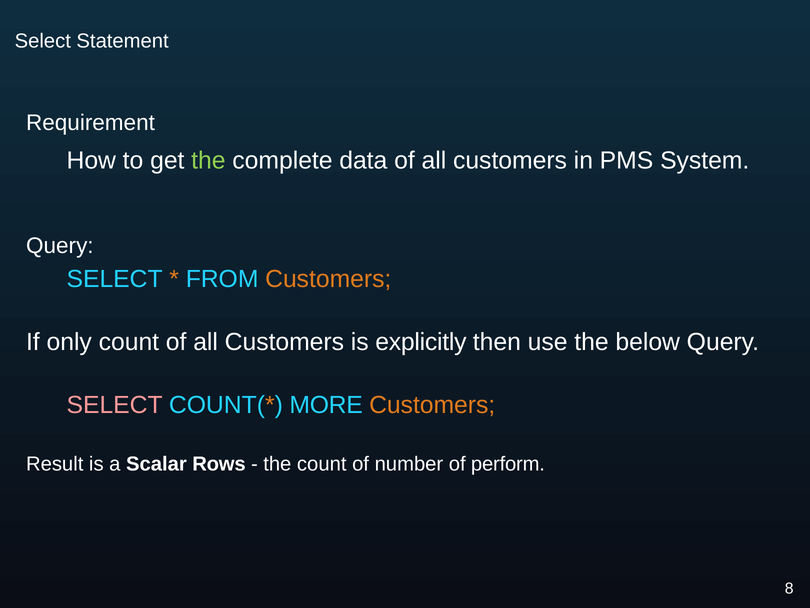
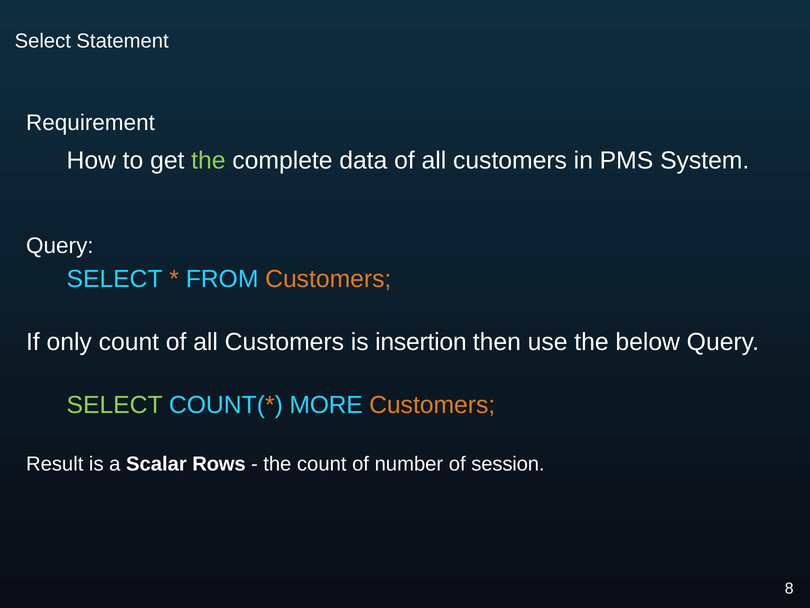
explicitly: explicitly -> insertion (421, 342)
SELECT colour: pink -> light green (115, 405)
perform: perform -> session (508, 464)
